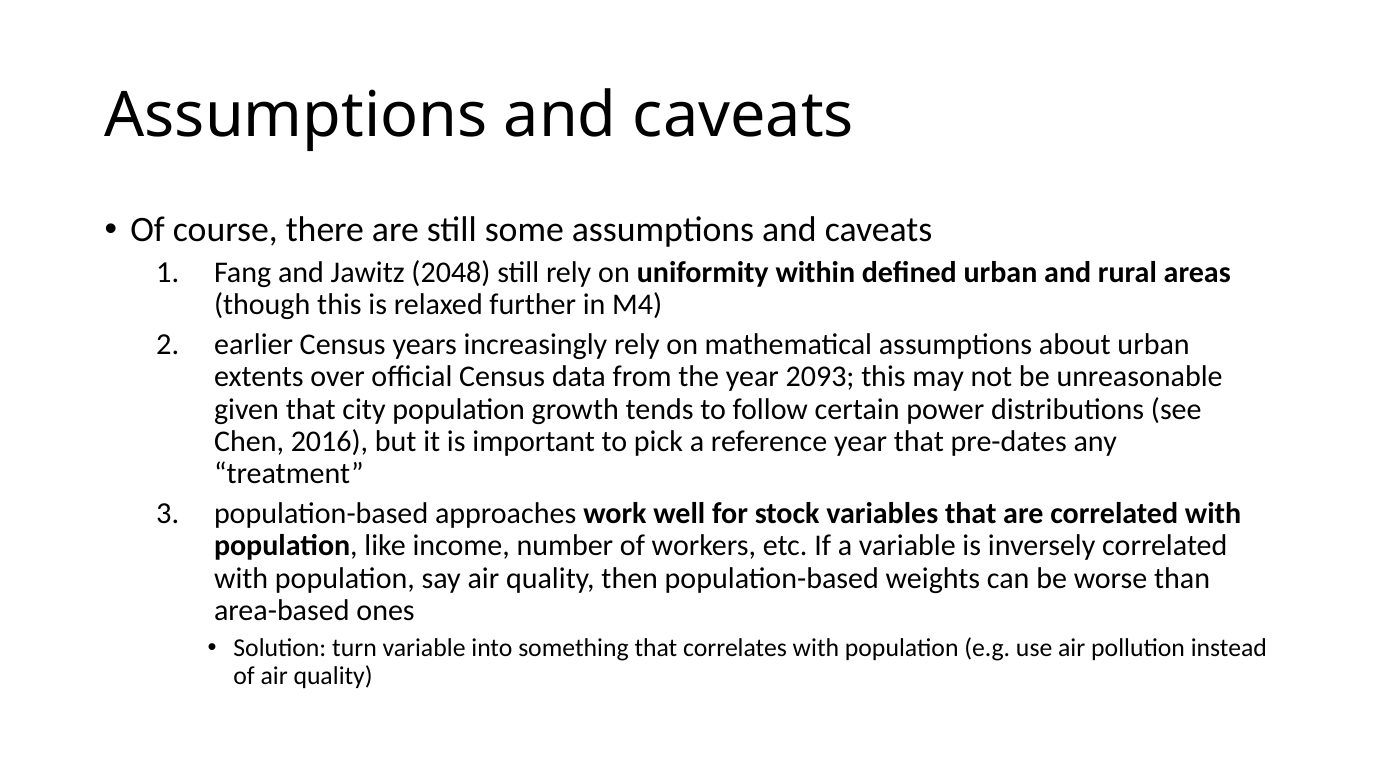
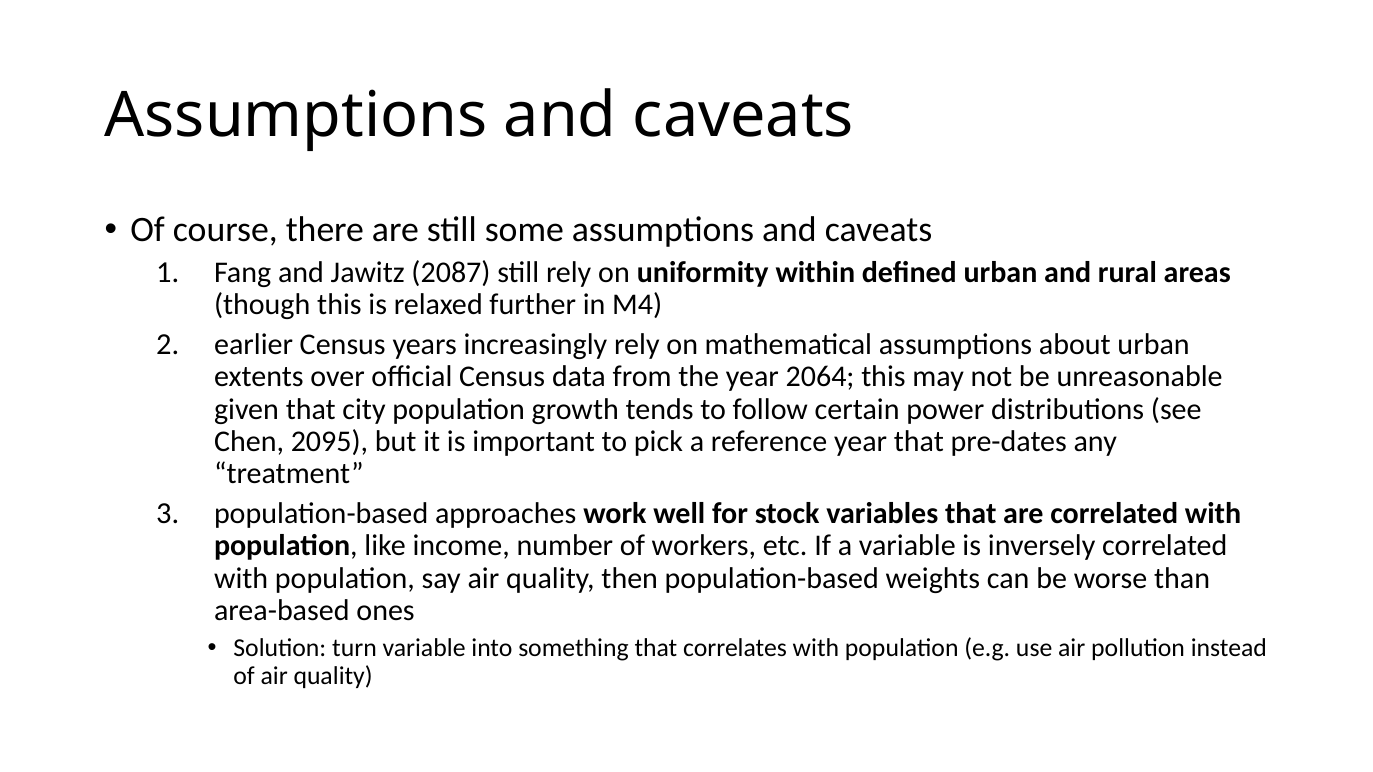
2048: 2048 -> 2087 (451, 272)
2093: 2093 -> 2064 (820, 377)
2016: 2016 -> 2095 (329, 442)
